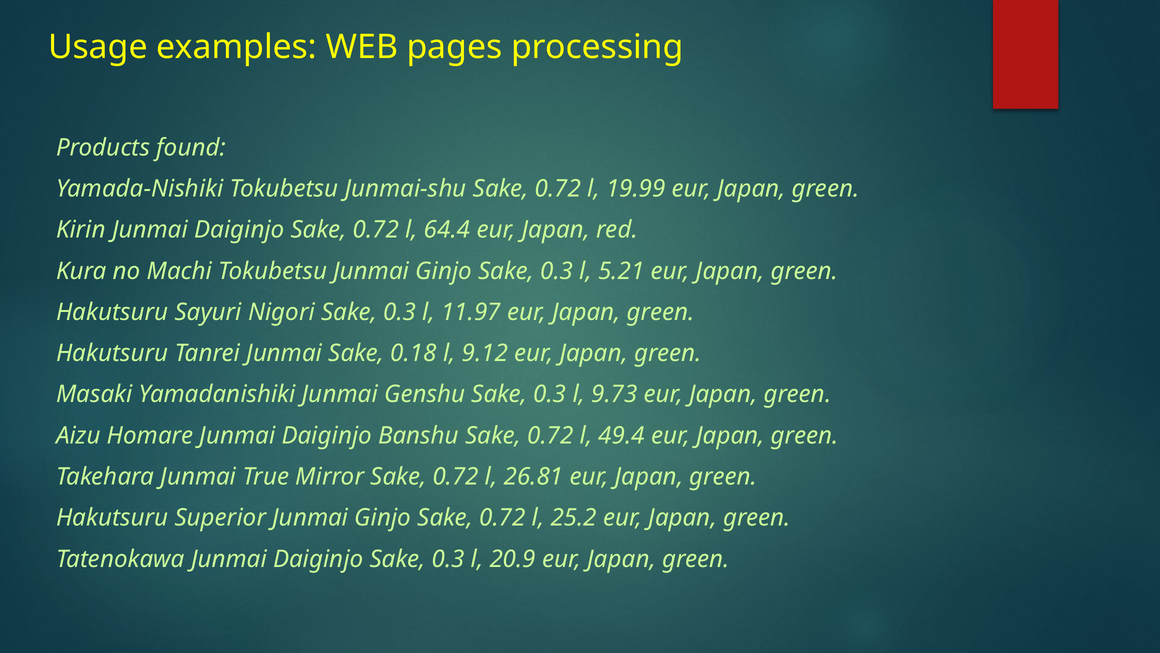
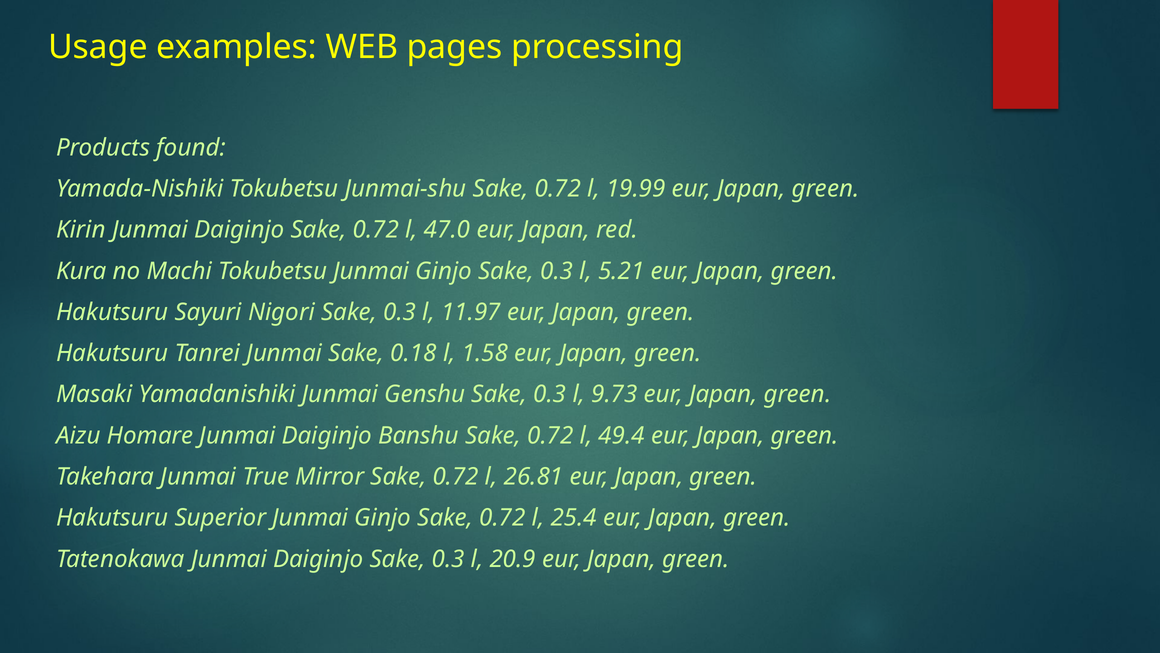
64.4: 64.4 -> 47.0 (447, 230)
9.12: 9.12 -> 1.58 (485, 353)
25.2: 25.2 -> 25.4 (574, 518)
